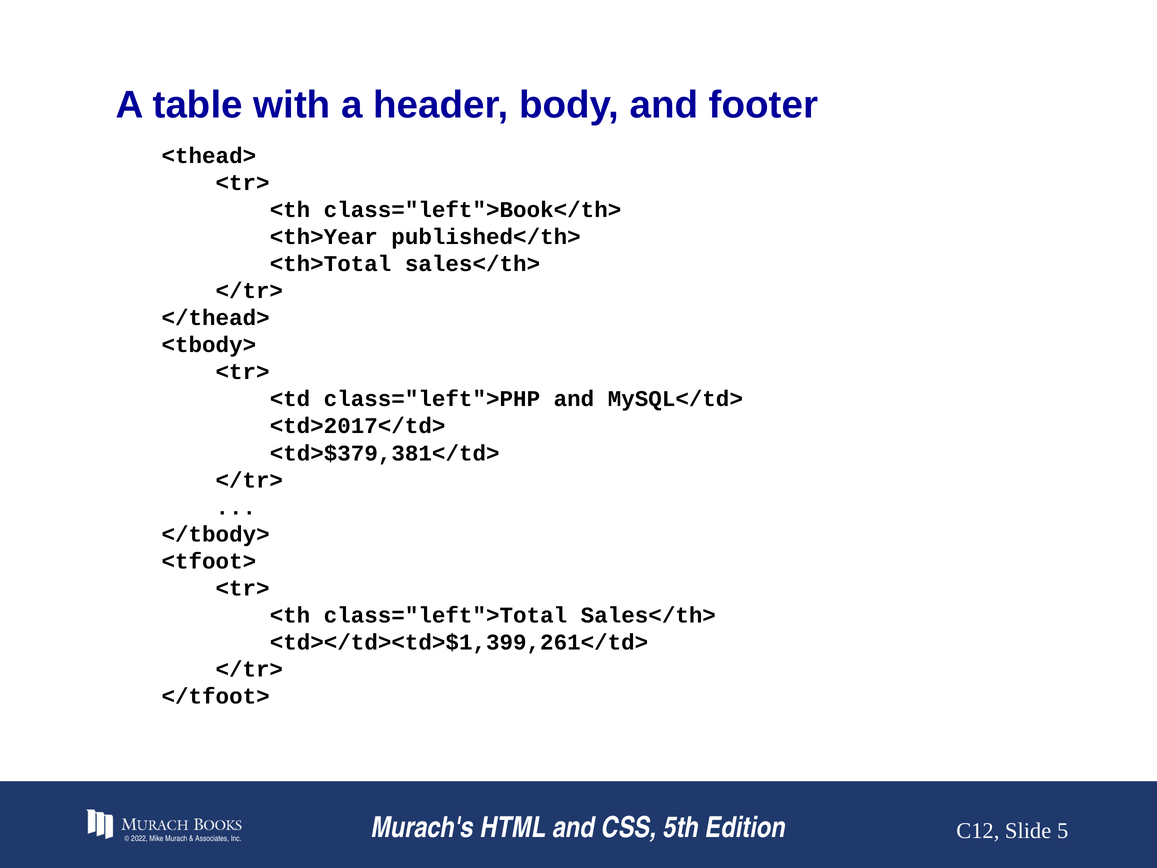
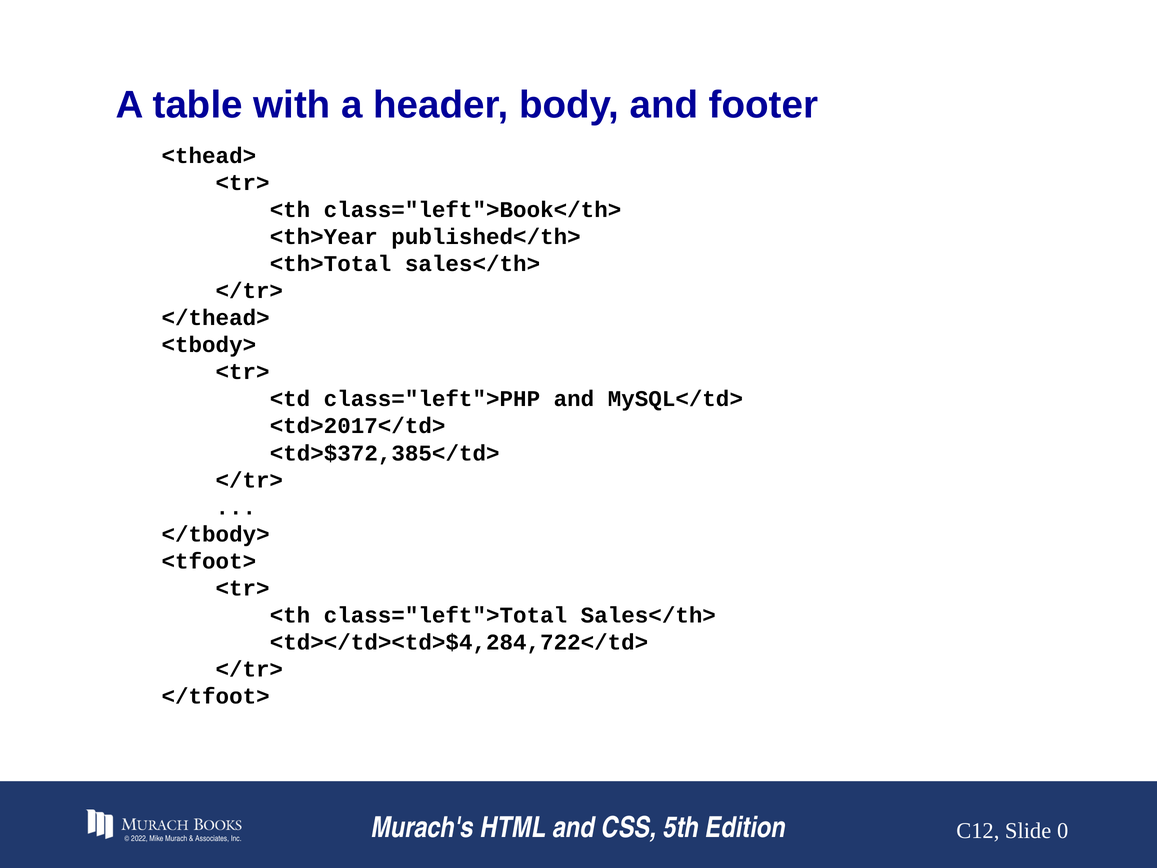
<td>$379,381</td>: <td>$379,381</td> -> <td>$372,385</td> (385, 453)
<td></td><td>$1,399,261</td>: <td></td><td>$1,399,261</td> -> <td></td><td>$4,284,722</td> (459, 642)
5: 5 -> 0 (1063, 831)
